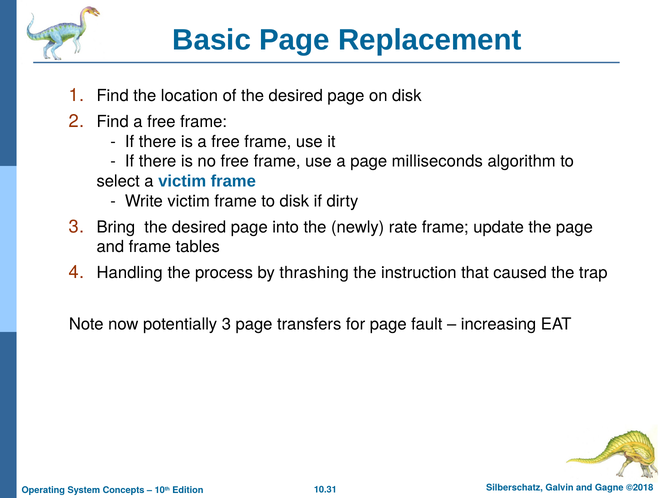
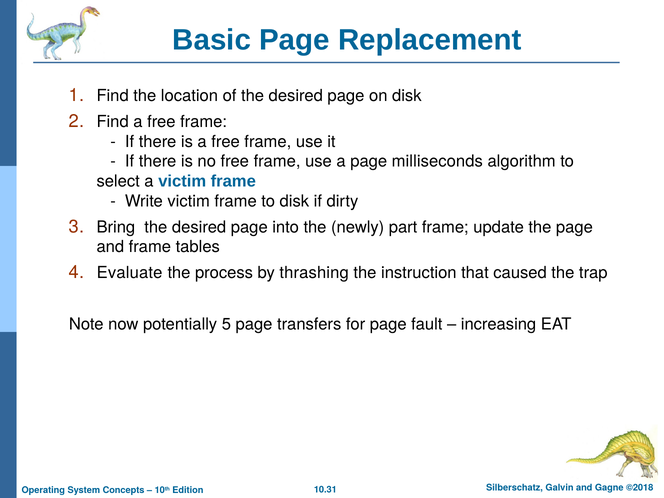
rate: rate -> part (403, 227)
Handling: Handling -> Evaluate (130, 273)
potentially 3: 3 -> 5 (226, 324)
